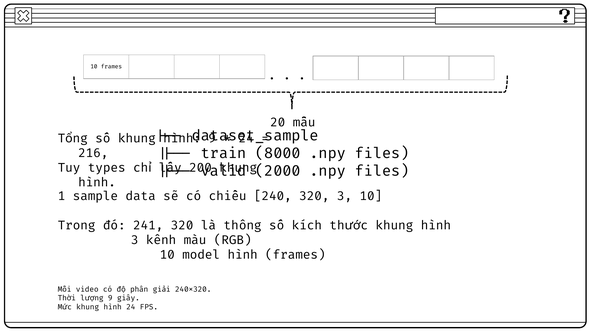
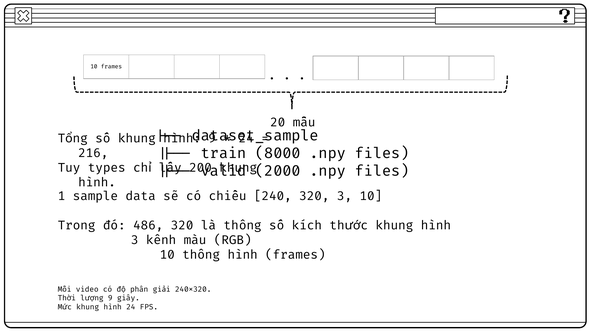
241: 241 -> 486 (148, 226)
10 model: model -> thống (201, 255)
